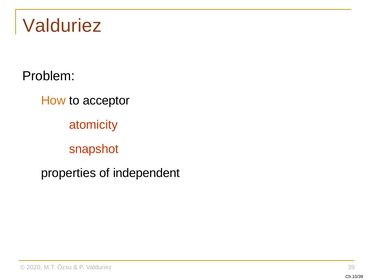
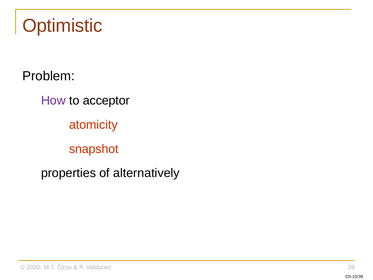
Valduriez: Valduriez -> Optimistic (62, 26)
How colour: orange -> purple (53, 100)
independent: independent -> alternatively (146, 173)
